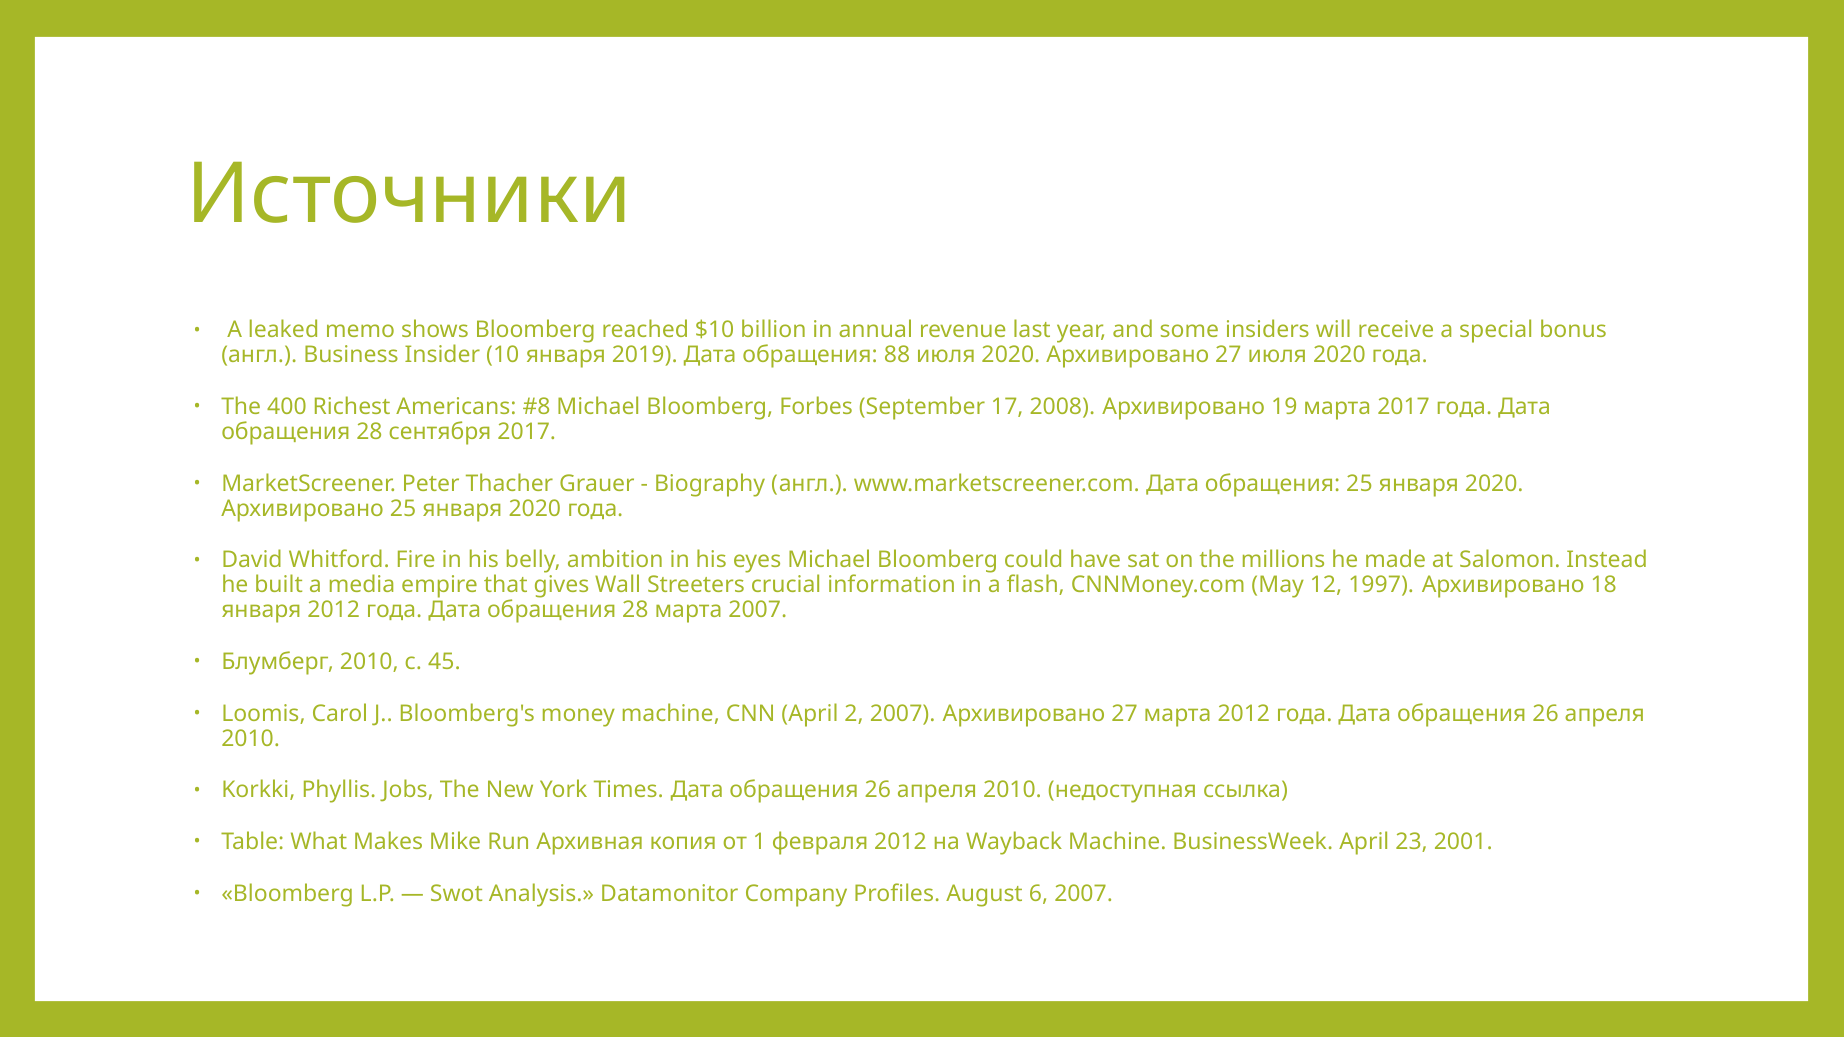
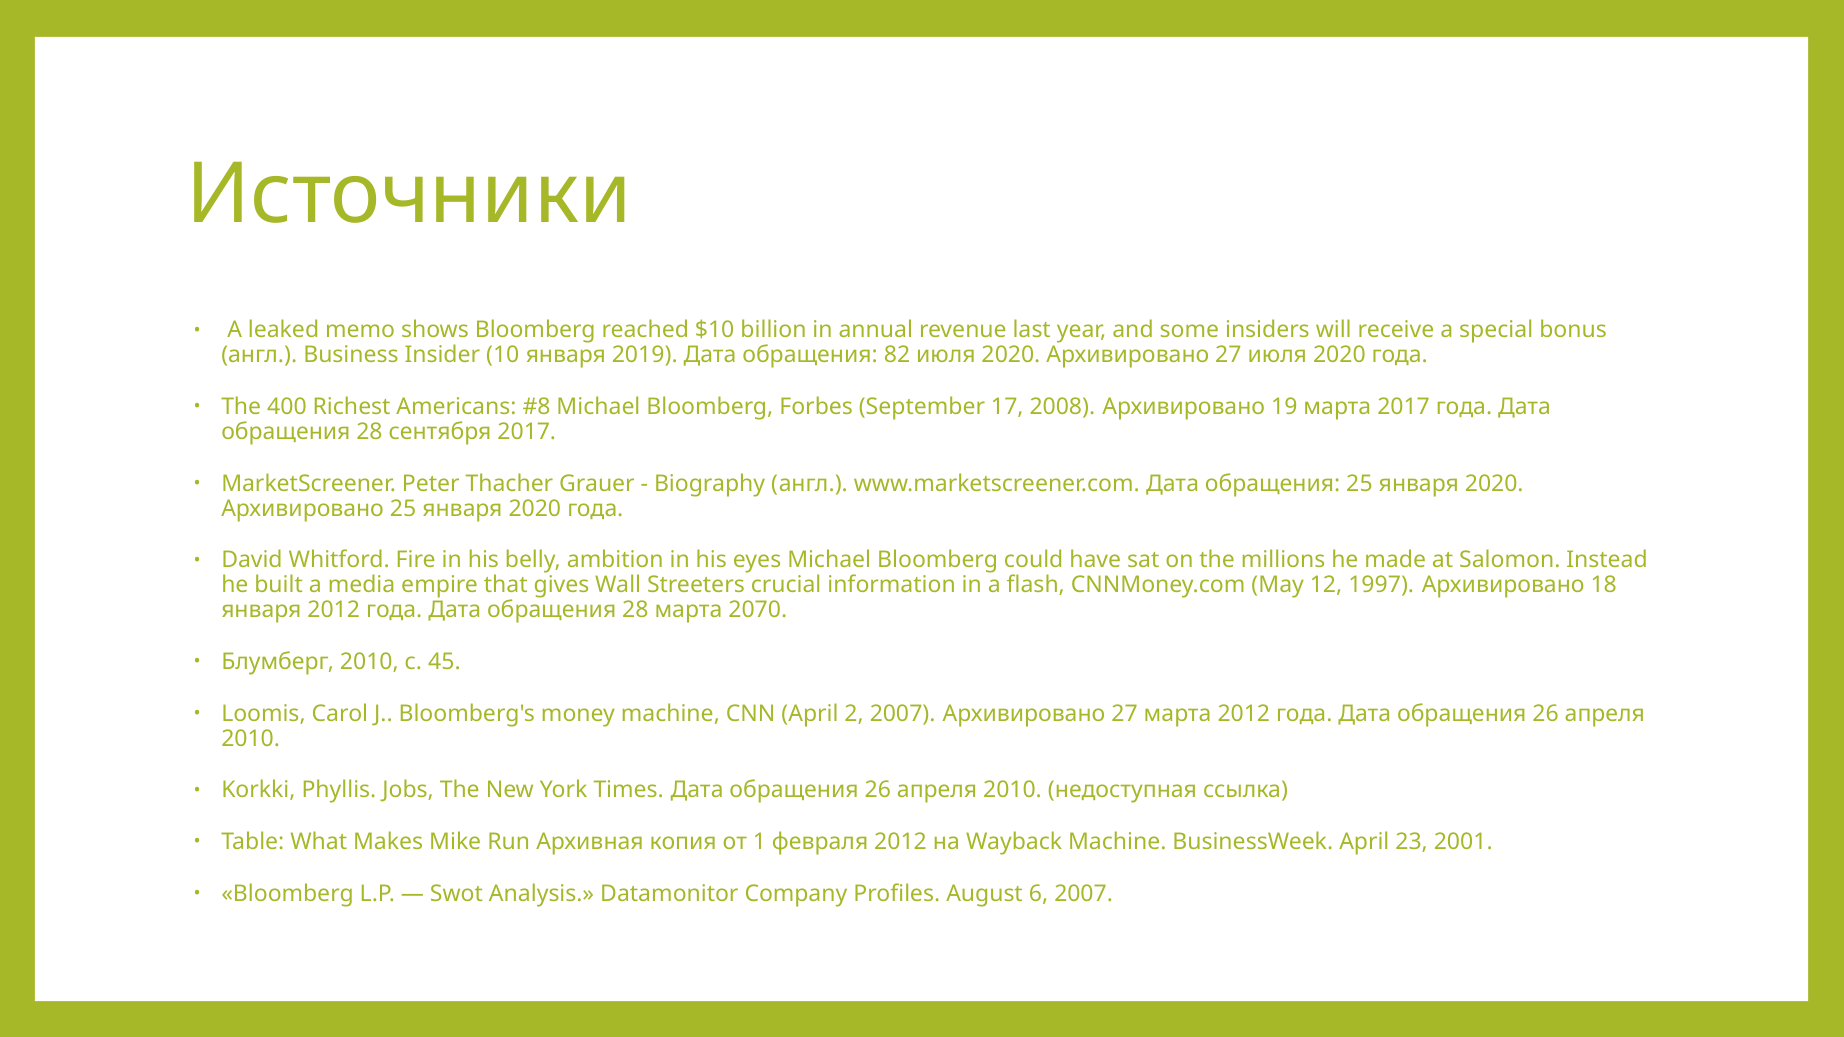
88: 88 -> 82 (897, 355)
марта 2007: 2007 -> 2070 (758, 610)
